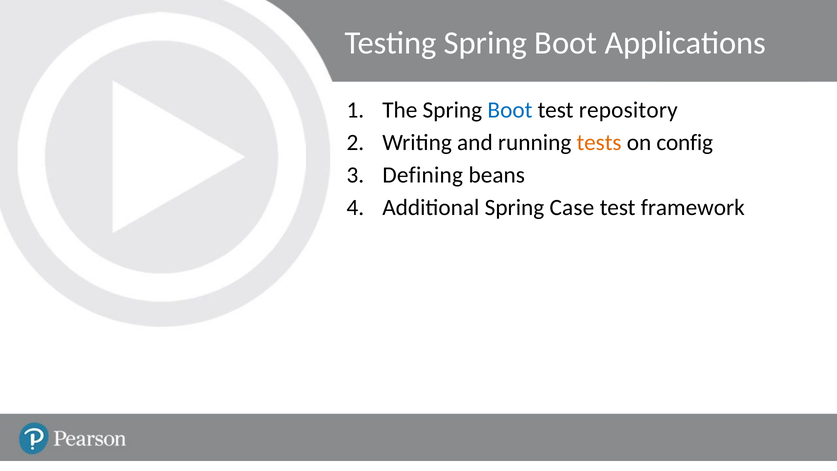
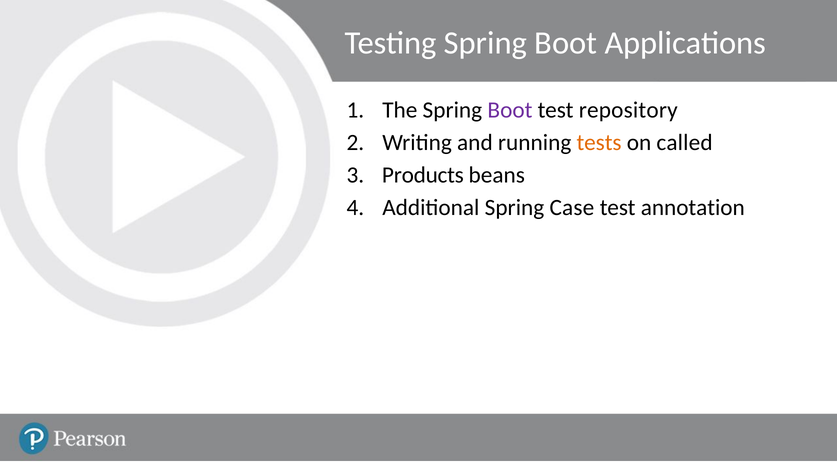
Boot colour: blue -> purple (510, 110)
config: config -> called (685, 142)
Defining: Defining -> Products (423, 175)
framework: framework -> annotation (693, 208)
